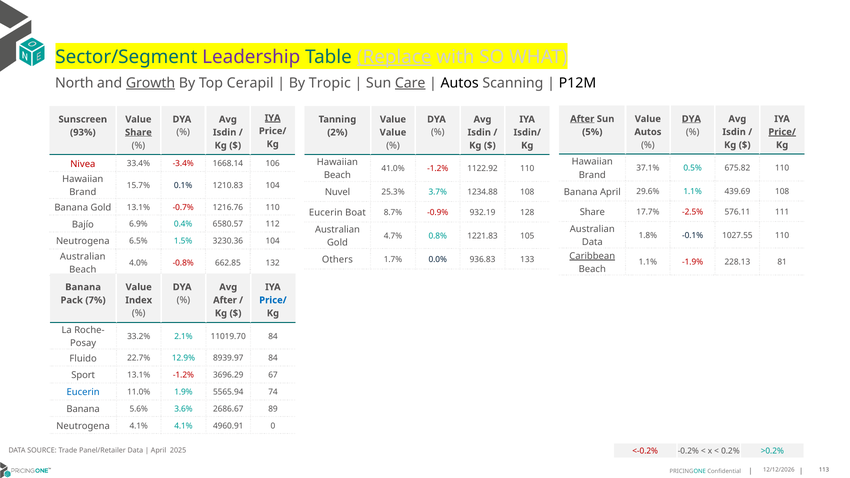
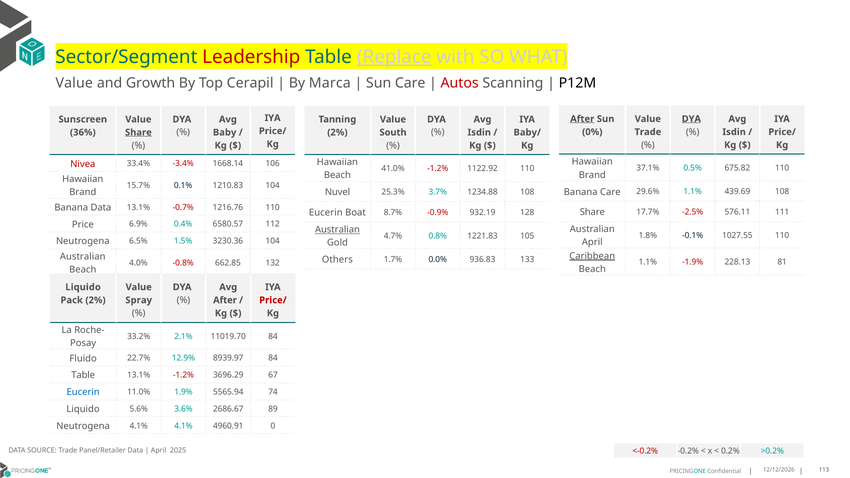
Leadership colour: purple -> red (251, 57)
North: North -> Value (74, 83)
Growth underline: present -> none (151, 83)
Tropic: Tropic -> Marca (330, 83)
Care underline: present -> none (410, 83)
Autos colour: black -> red (460, 83)
IYA underline: present -> none (273, 118)
5%: 5% -> 0% (592, 132)
Autos: Autos -> Trade (648, 132)
Price/ underline: present -> none (782, 132)
93%: 93% -> 36% (83, 132)
Isdin: Isdin -> Baby (225, 132)
Value: Value -> South (393, 132)
Isdin/: Isdin/ -> Baby/ (527, 132)
Banana April: April -> Care (610, 192)
Banana Gold: Gold -> Data (101, 208)
Bajío: Bajío -> Price (83, 225)
Australian underline: none -> present (337, 230)
Data: Data -> April (592, 242)
Banana: Banana -> Liquido (83, 287)
Pack 7%: 7% -> 2% (95, 300)
Index: Index -> Spray (139, 300)
Price/ colour: blue -> red (273, 300)
Sport: Sport -> Table (83, 375)
Banana: Banana -> Liquido (83, 409)
